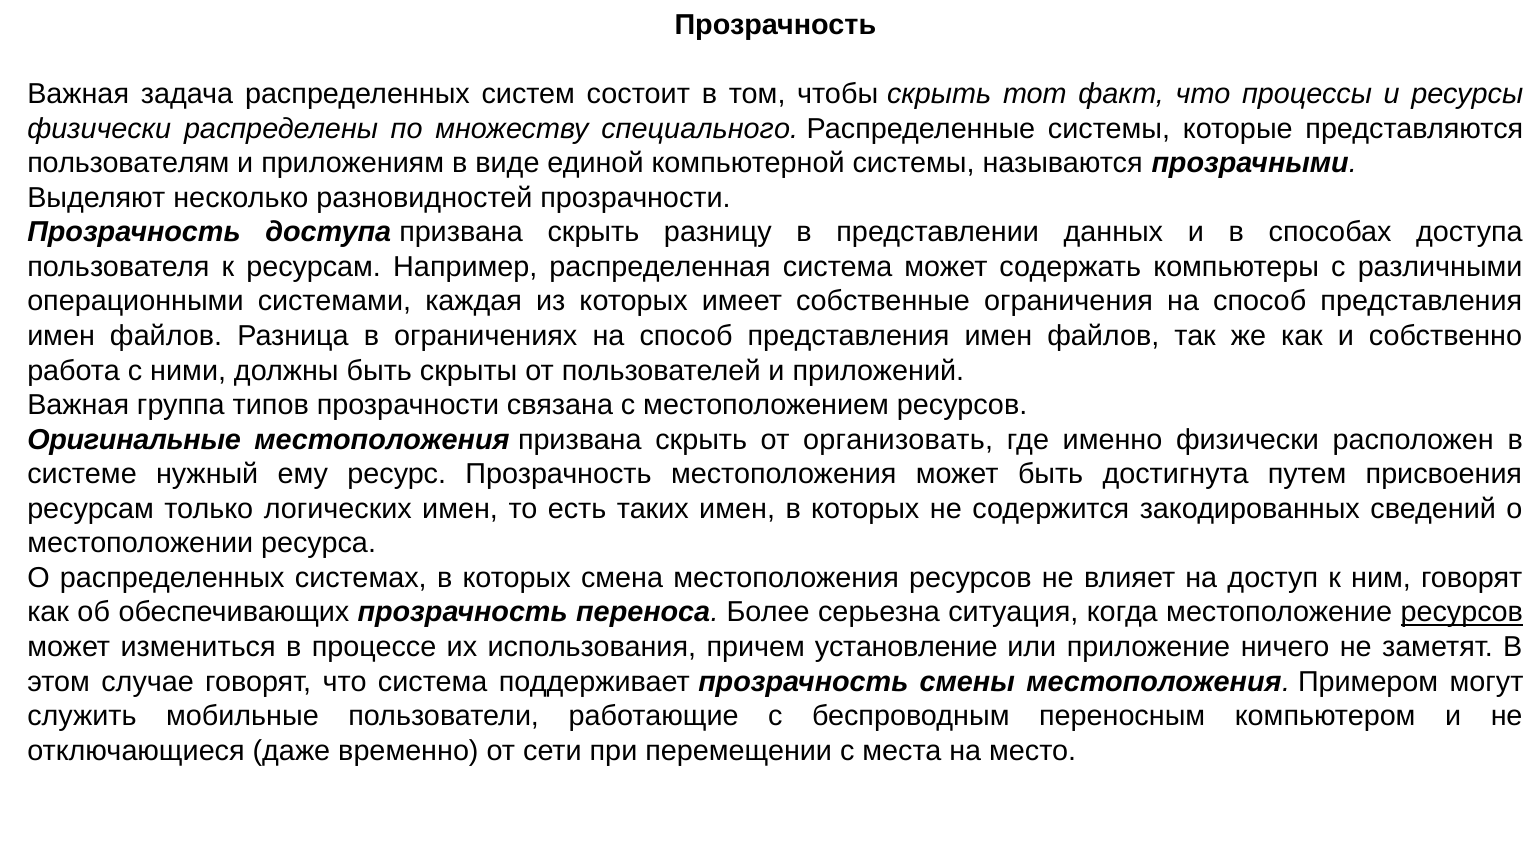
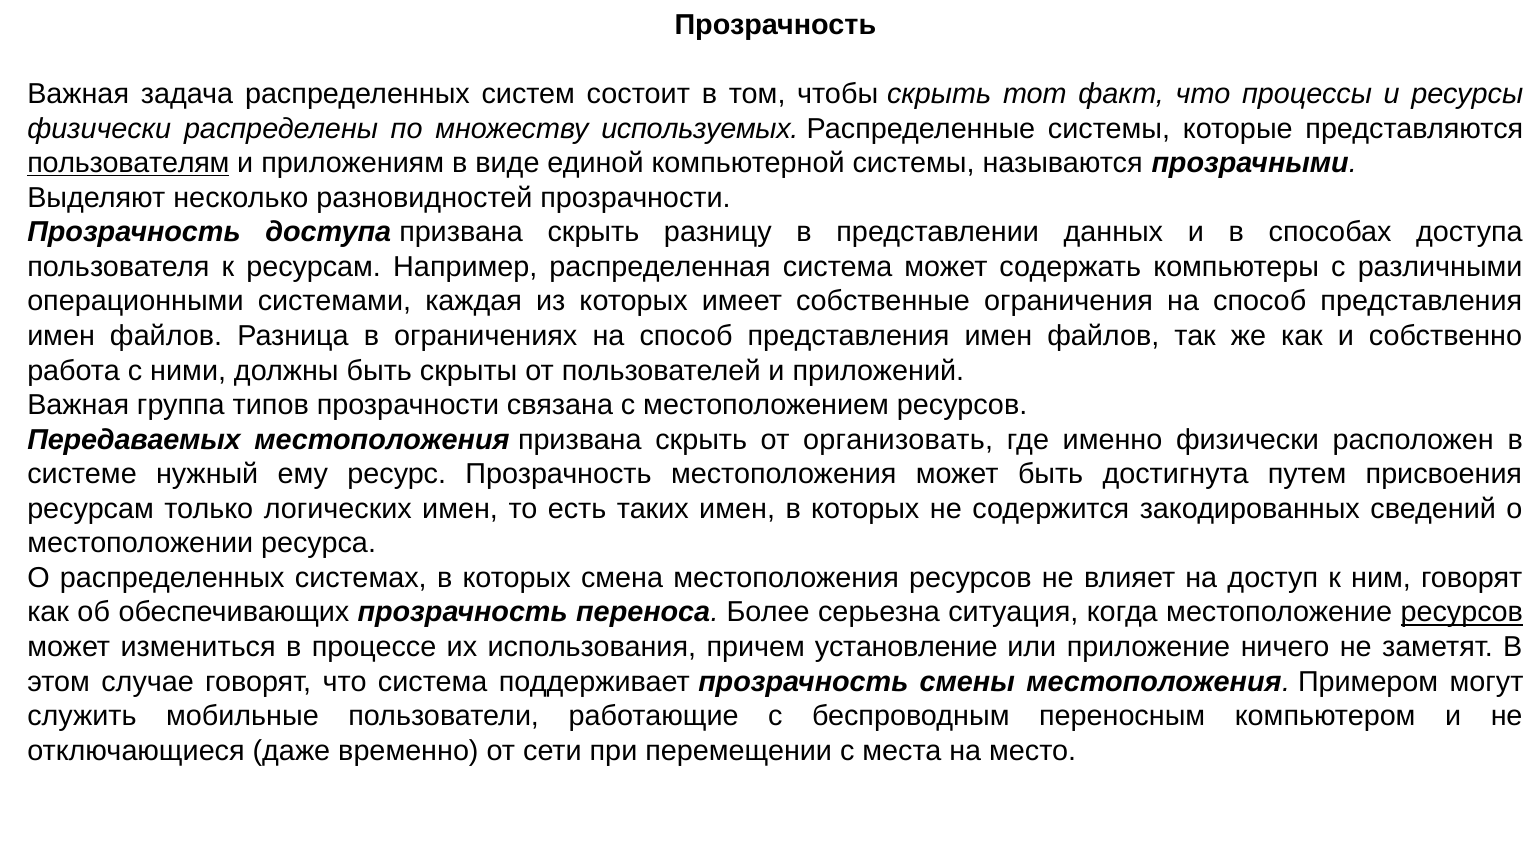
специального: специального -> используемых (700, 129)
пользователям underline: none -> present (128, 163)
Оригинальные: Оригинальные -> Передаваемых (134, 439)
